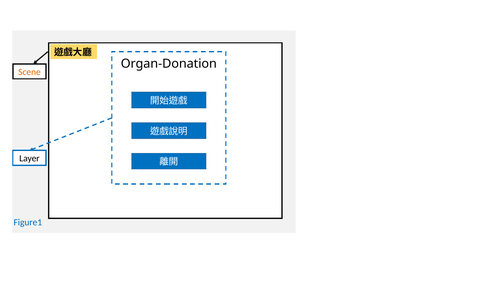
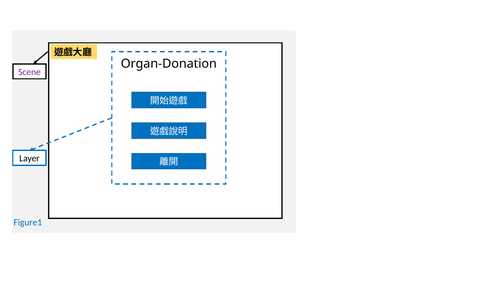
Scene colour: orange -> purple (29, 72)
